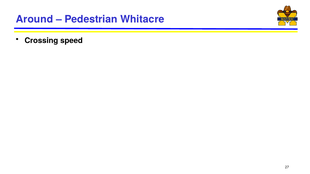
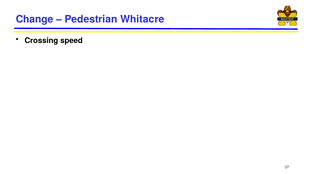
Around: Around -> Change (35, 19)
